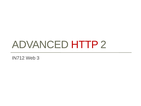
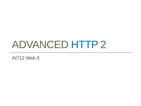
HTTP colour: red -> blue (85, 45)
